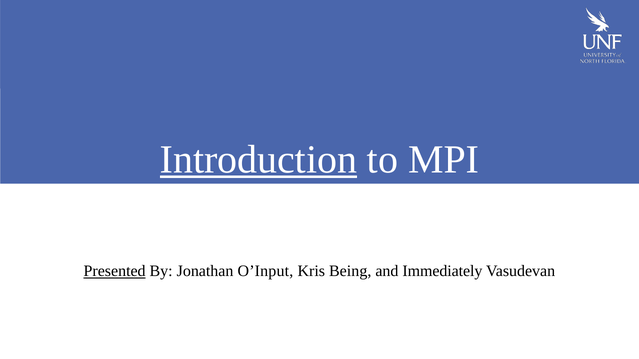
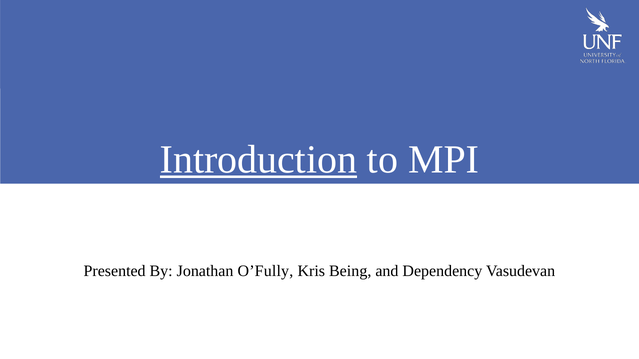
Presented underline: present -> none (115, 271)
O’Input: O’Input -> O’Fully (265, 271)
Immediately: Immediately -> Dependency (442, 271)
